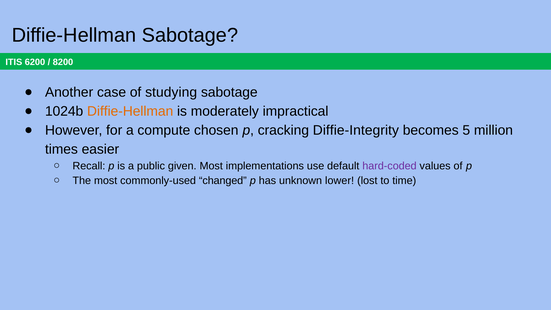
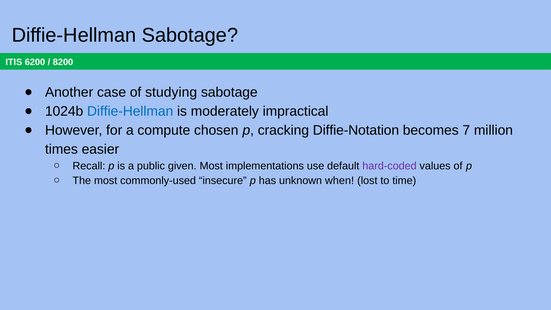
Diffie-Hellman colour: orange -> blue (130, 111)
Diffie-Integrity: Diffie-Integrity -> Diffie-Notation (356, 130)
5: 5 -> 7 (466, 130)
changed: changed -> insecure (223, 181)
lower: lower -> when (340, 181)
